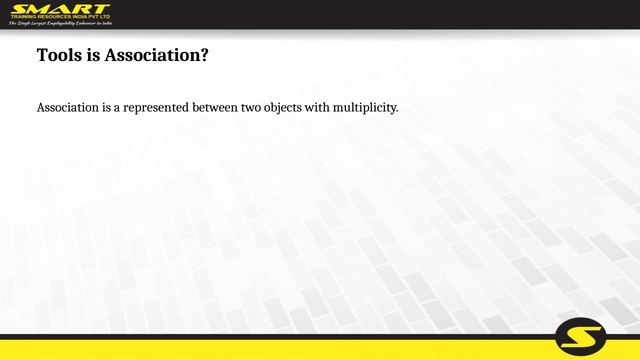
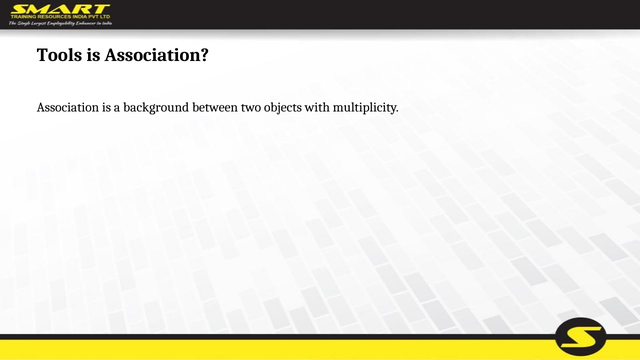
represented: represented -> background (156, 107)
